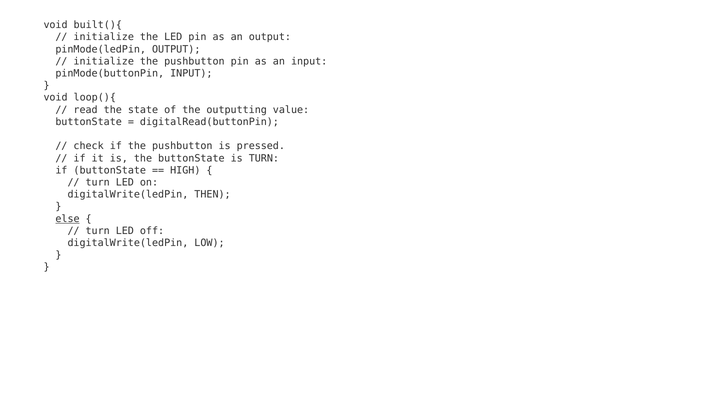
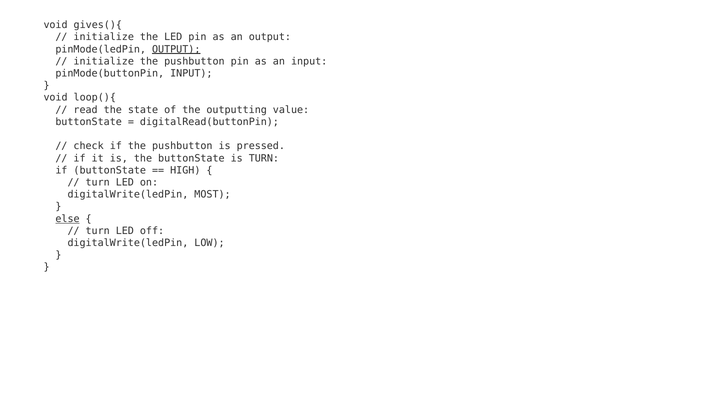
built(){: built(){ -> gives(){ (98, 25)
OUTPUT underline: none -> present (176, 49)
THEN: THEN -> MOST (213, 194)
